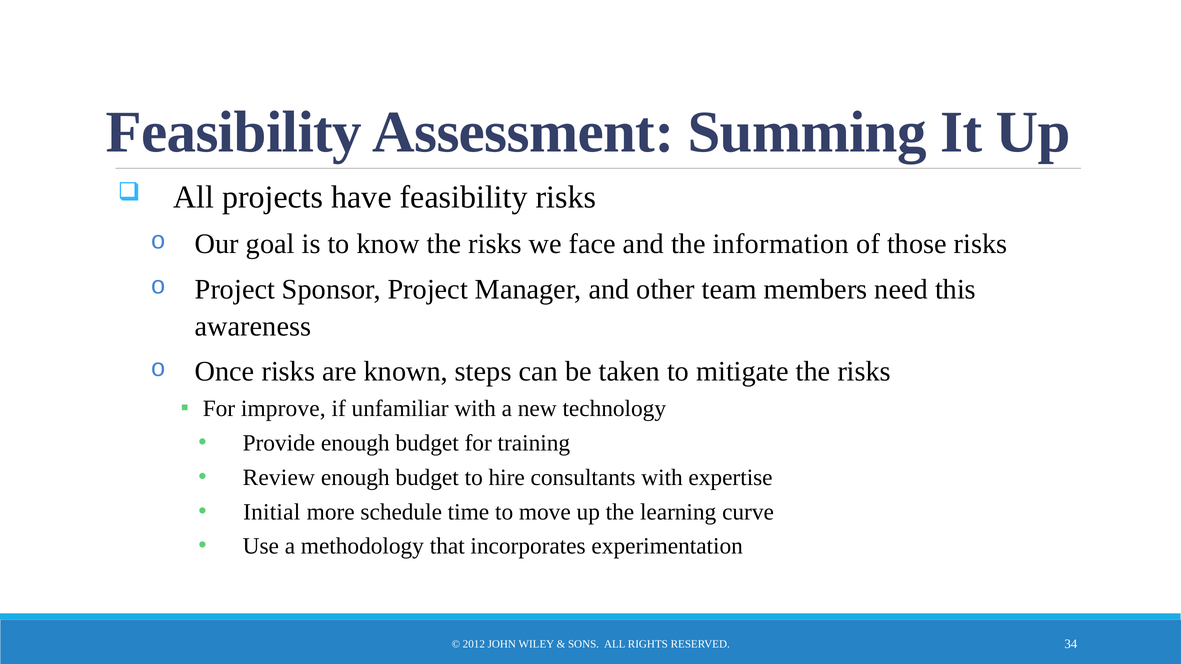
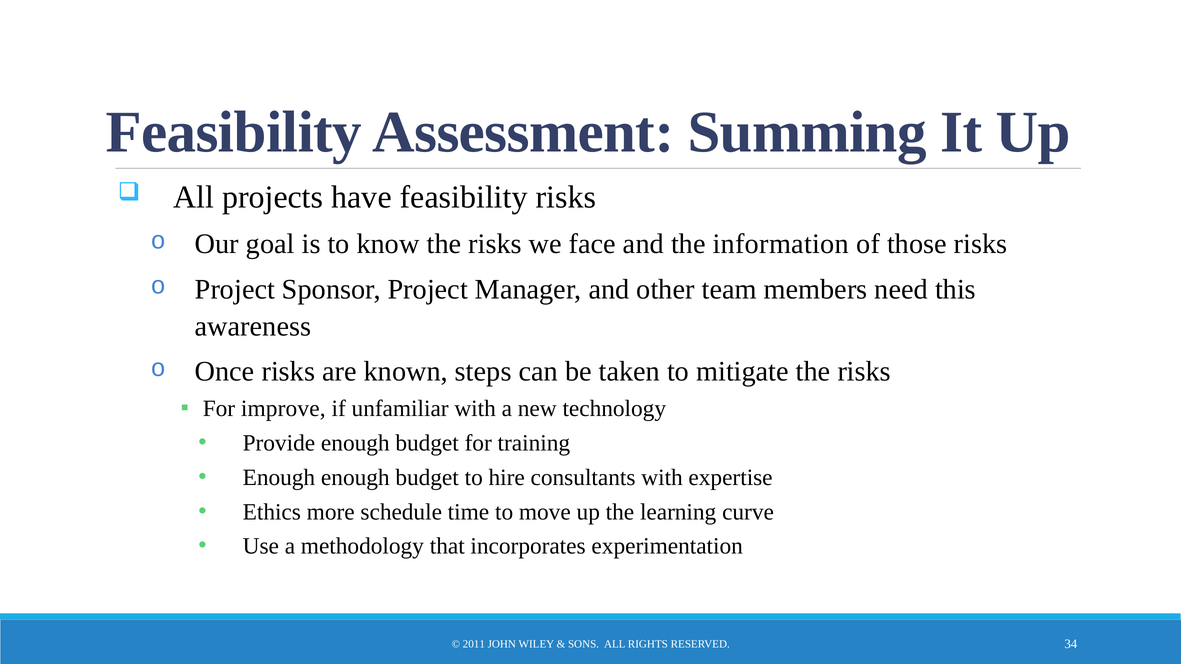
Review: Review -> Enough (279, 478)
Initial: Initial -> Ethics (272, 512)
2012: 2012 -> 2011 (474, 644)
